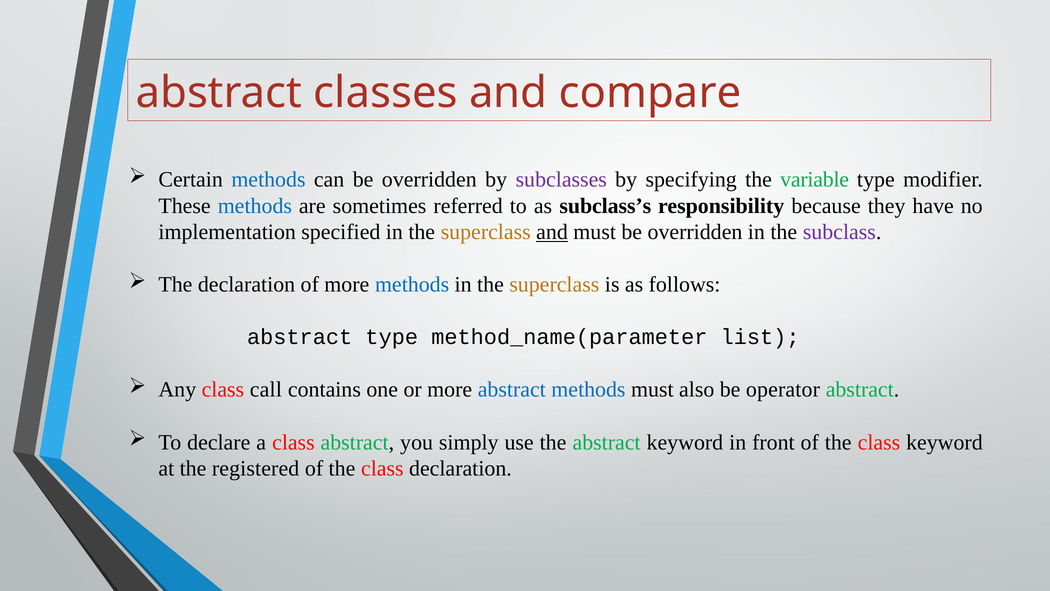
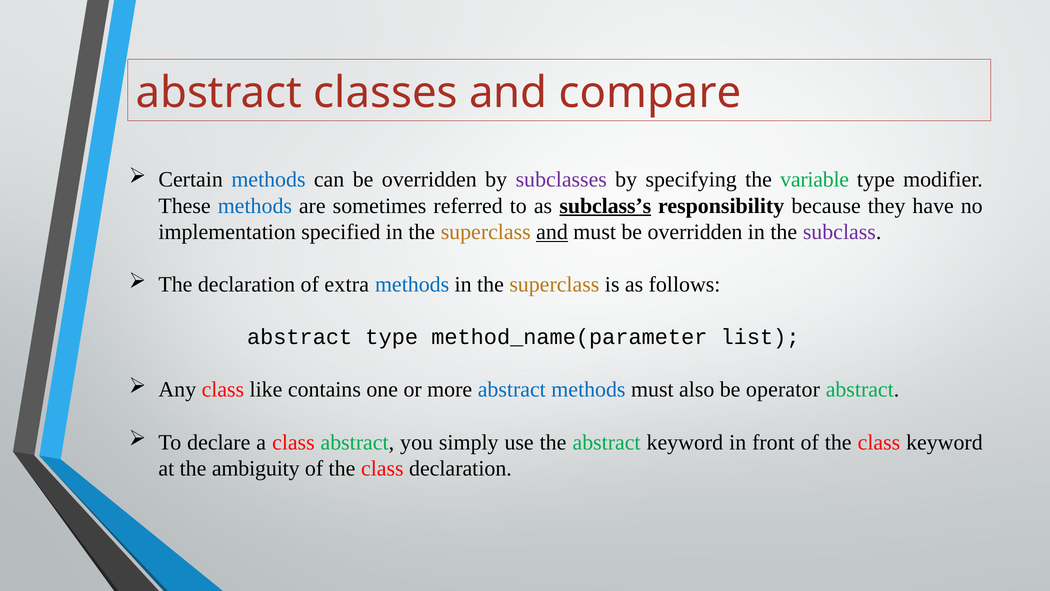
subclass’s underline: none -> present (605, 206)
of more: more -> extra (347, 284)
call: call -> like (266, 389)
registered: registered -> ambiguity (256, 468)
